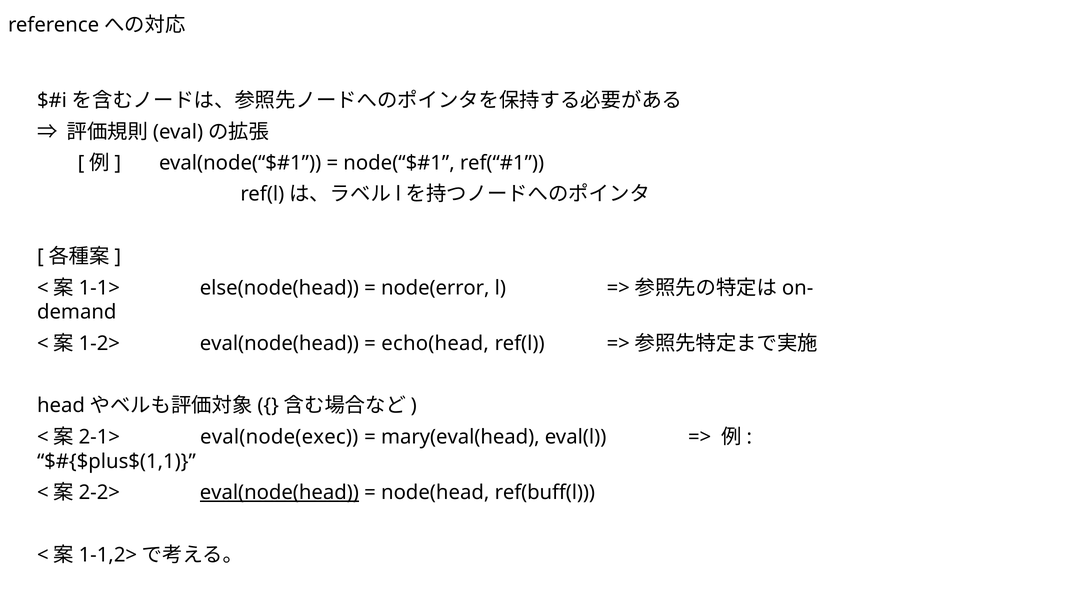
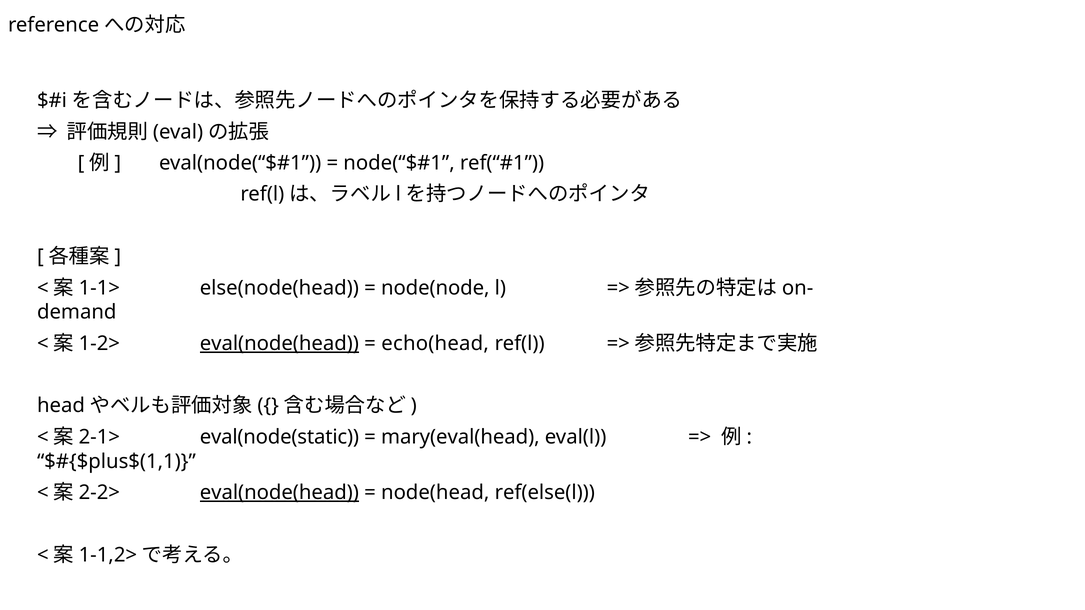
node(error: node(error -> node(node (435, 288)
eval(node(head underline: none -> present (279, 344)
eval(node(exec: eval(node(exec -> eval(node(static (279, 437)
ref(buff(l: ref(buff(l -> ref(else(l (545, 493)
